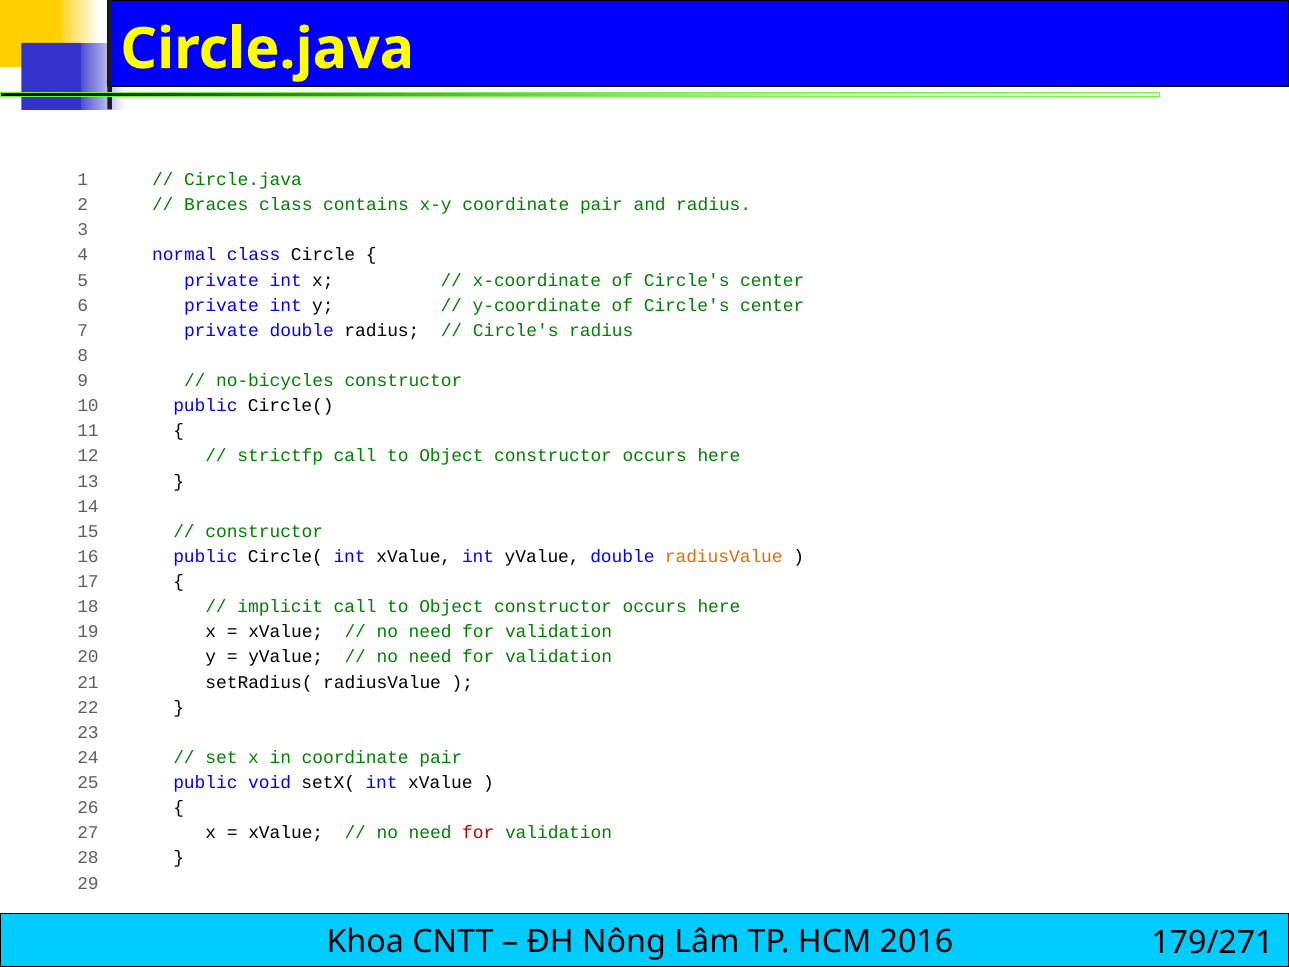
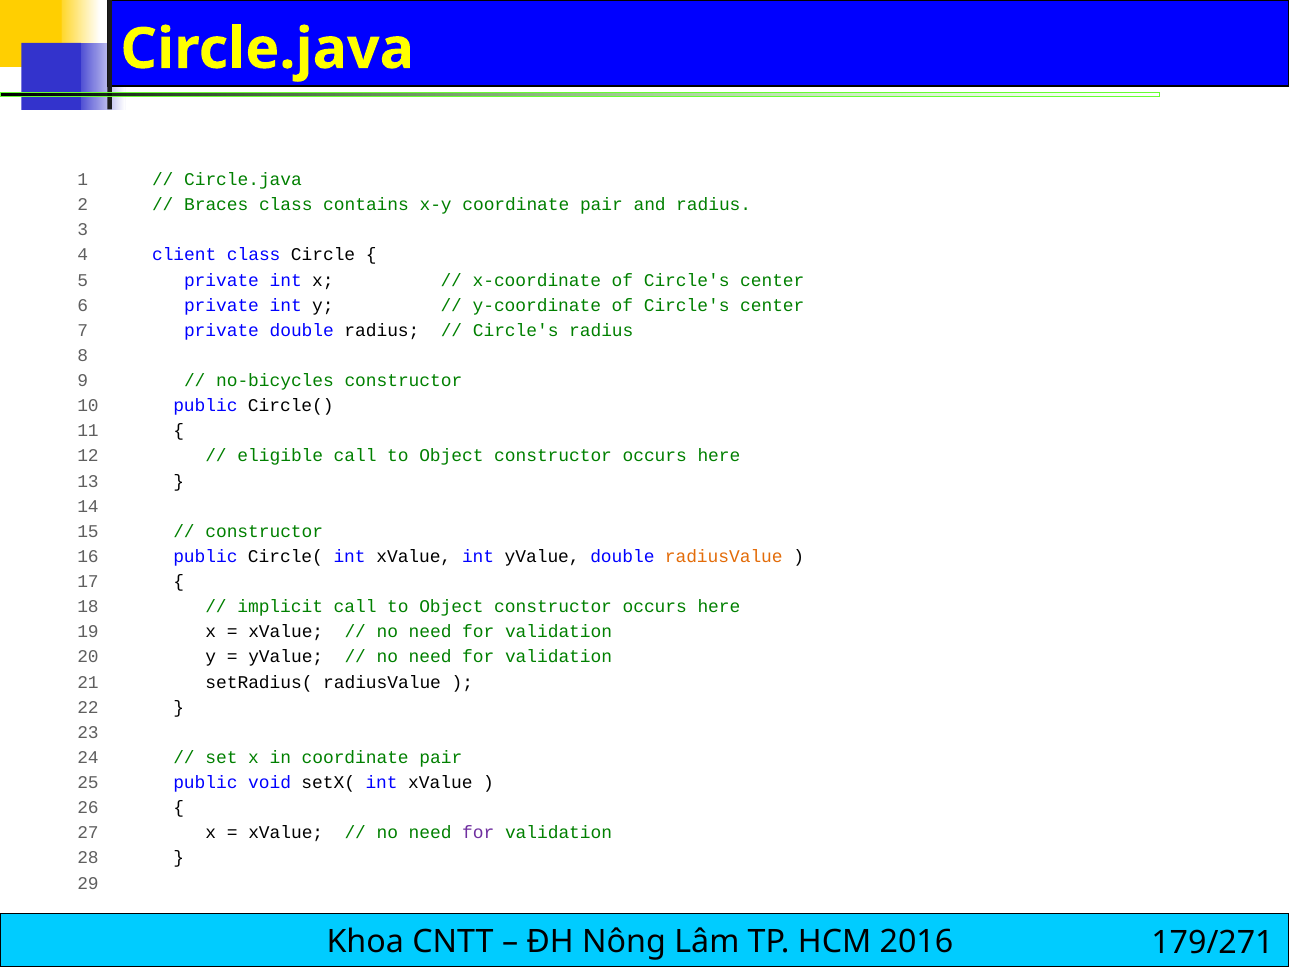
normal: normal -> client (184, 255)
strictfp: strictfp -> eligible (280, 456)
for colour: red -> purple (478, 833)
